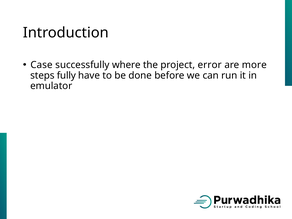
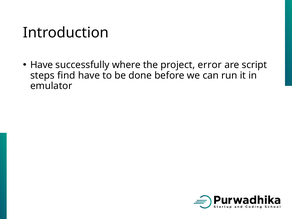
Case: Case -> Have (42, 65)
more: more -> script (254, 65)
fully: fully -> find (66, 75)
